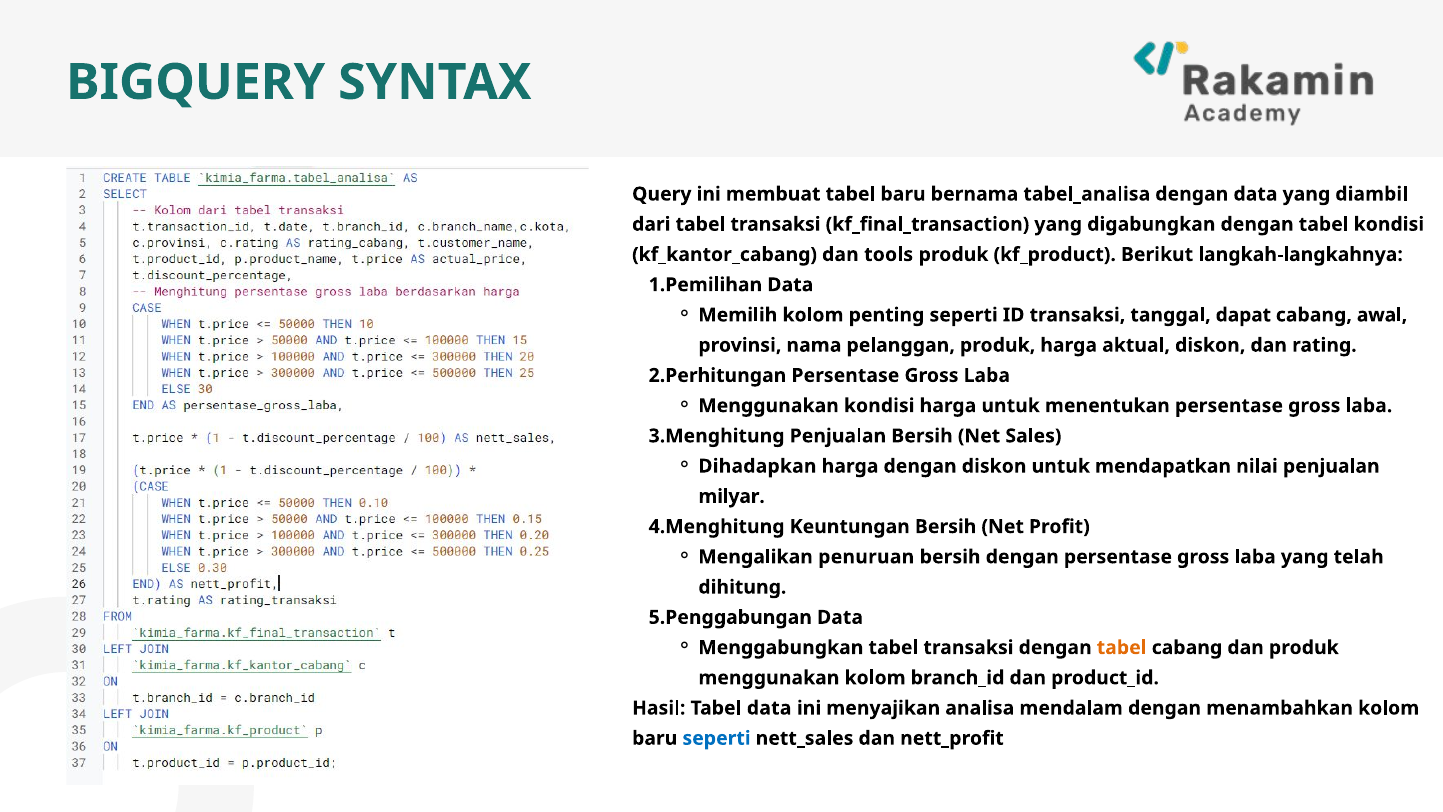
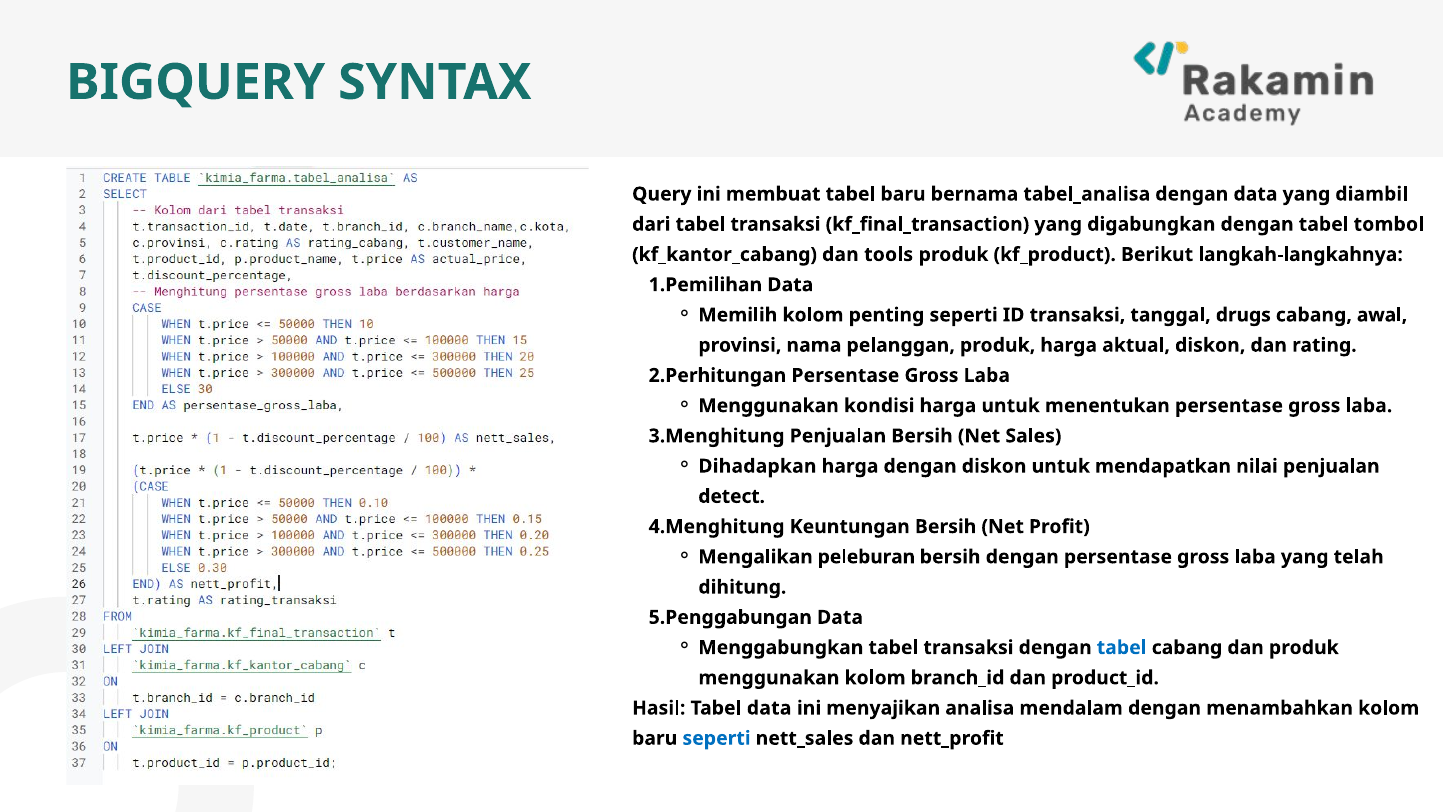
tabel kondisi: kondisi -> tombol (1389, 224)
dapat: dapat -> drugs (1243, 315)
milyar: milyar -> detect (732, 496)
penuruan: penuruan -> peleburan (866, 557)
tabel colour: orange -> blue (1122, 647)
